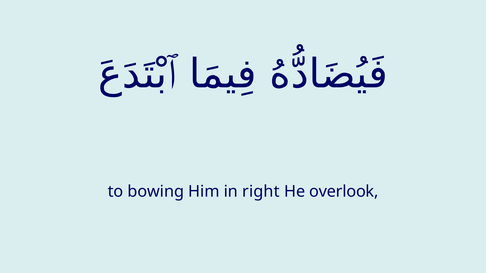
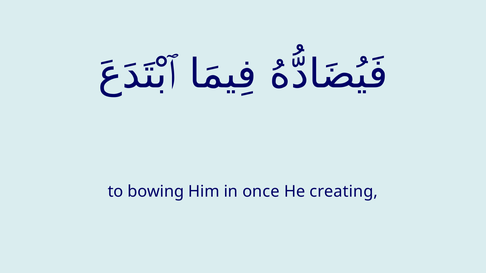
right: right -> once (261, 192)
overlook: overlook -> creating (344, 192)
